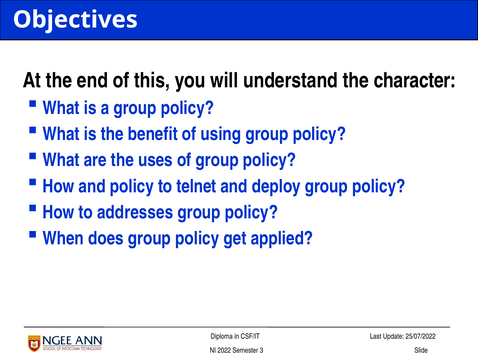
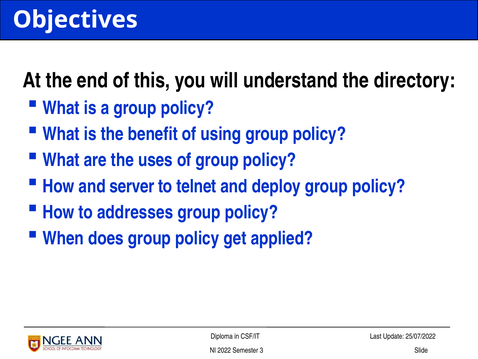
character: character -> directory (415, 80)
and policy: policy -> server (132, 186)
